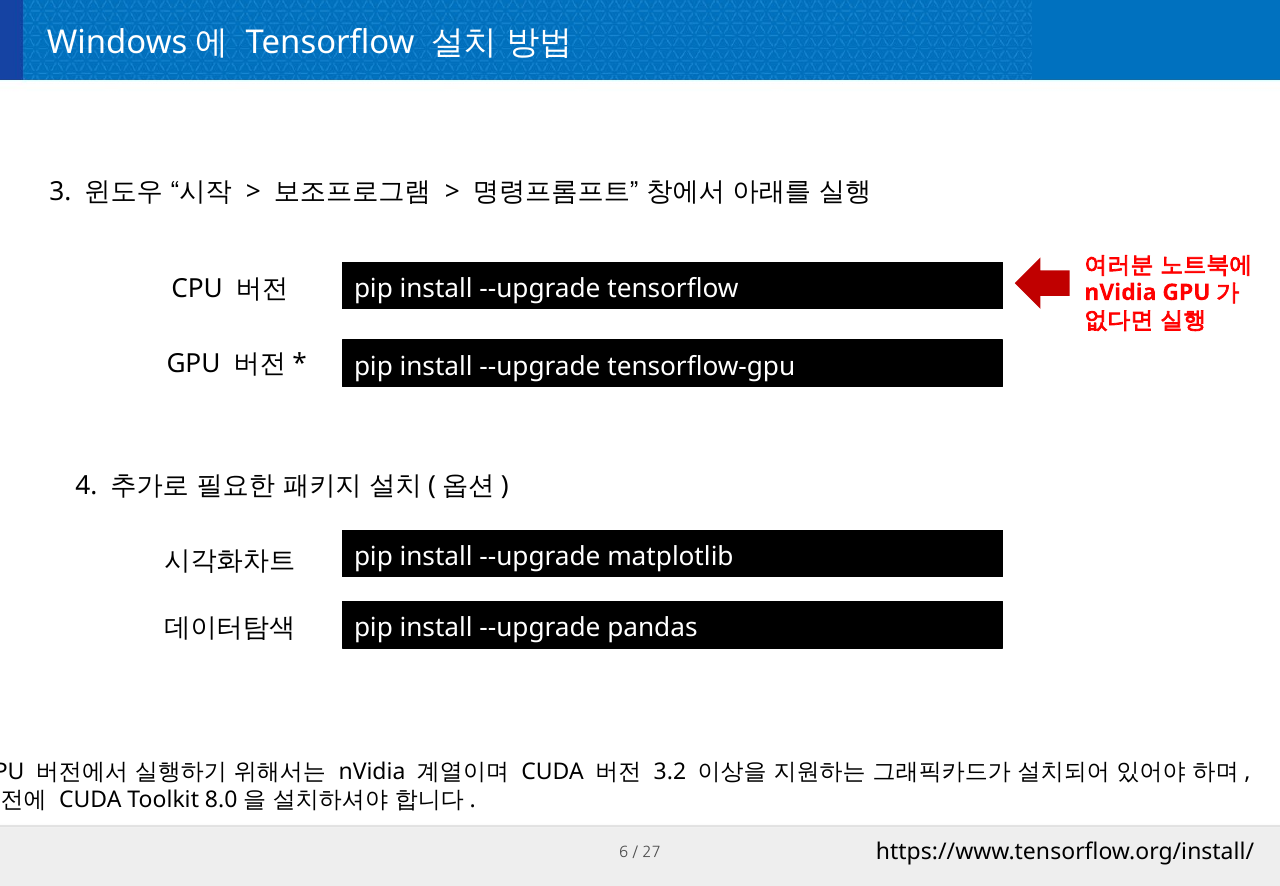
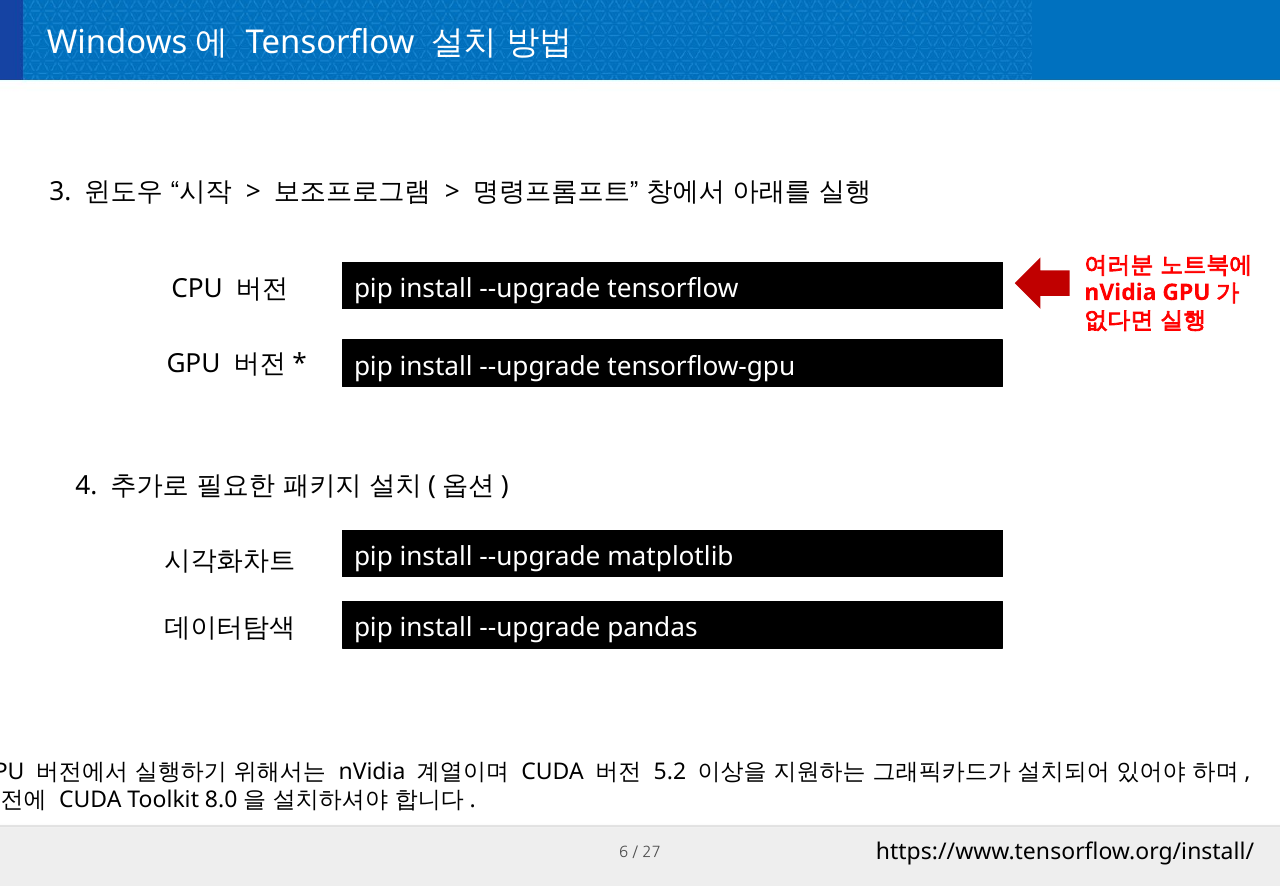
3.2: 3.2 -> 5.2 (670, 772)
